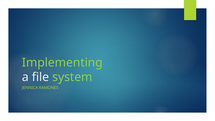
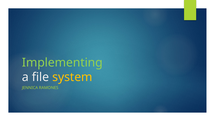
system colour: light green -> yellow (72, 77)
